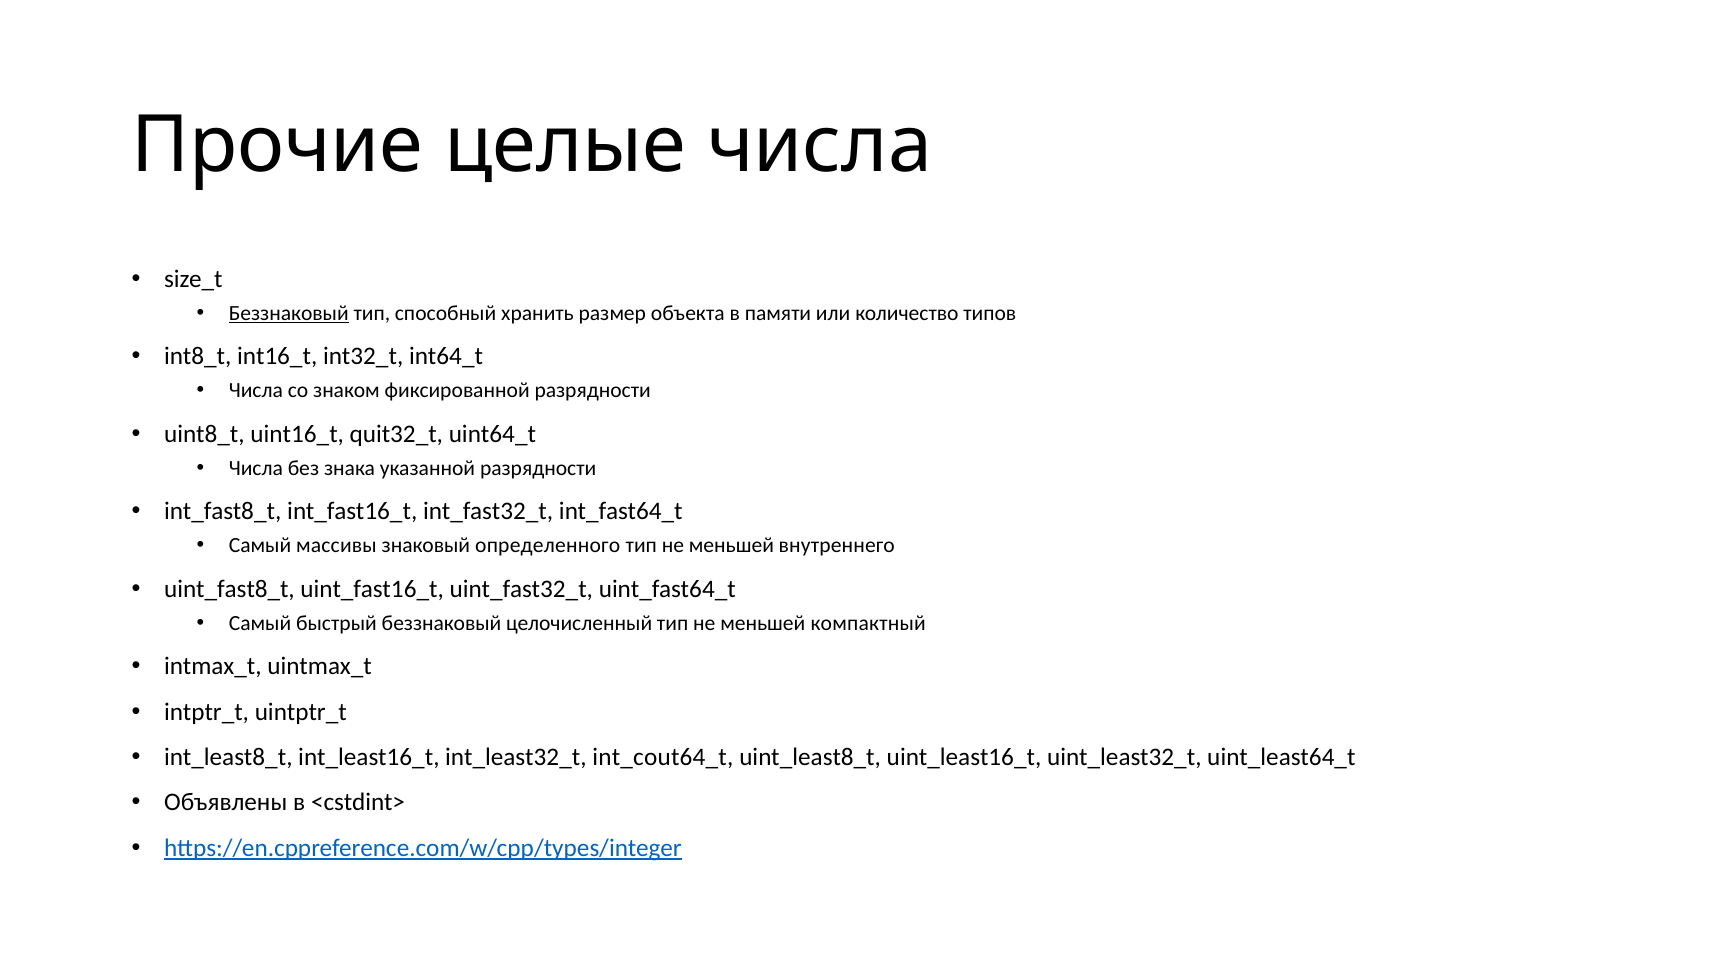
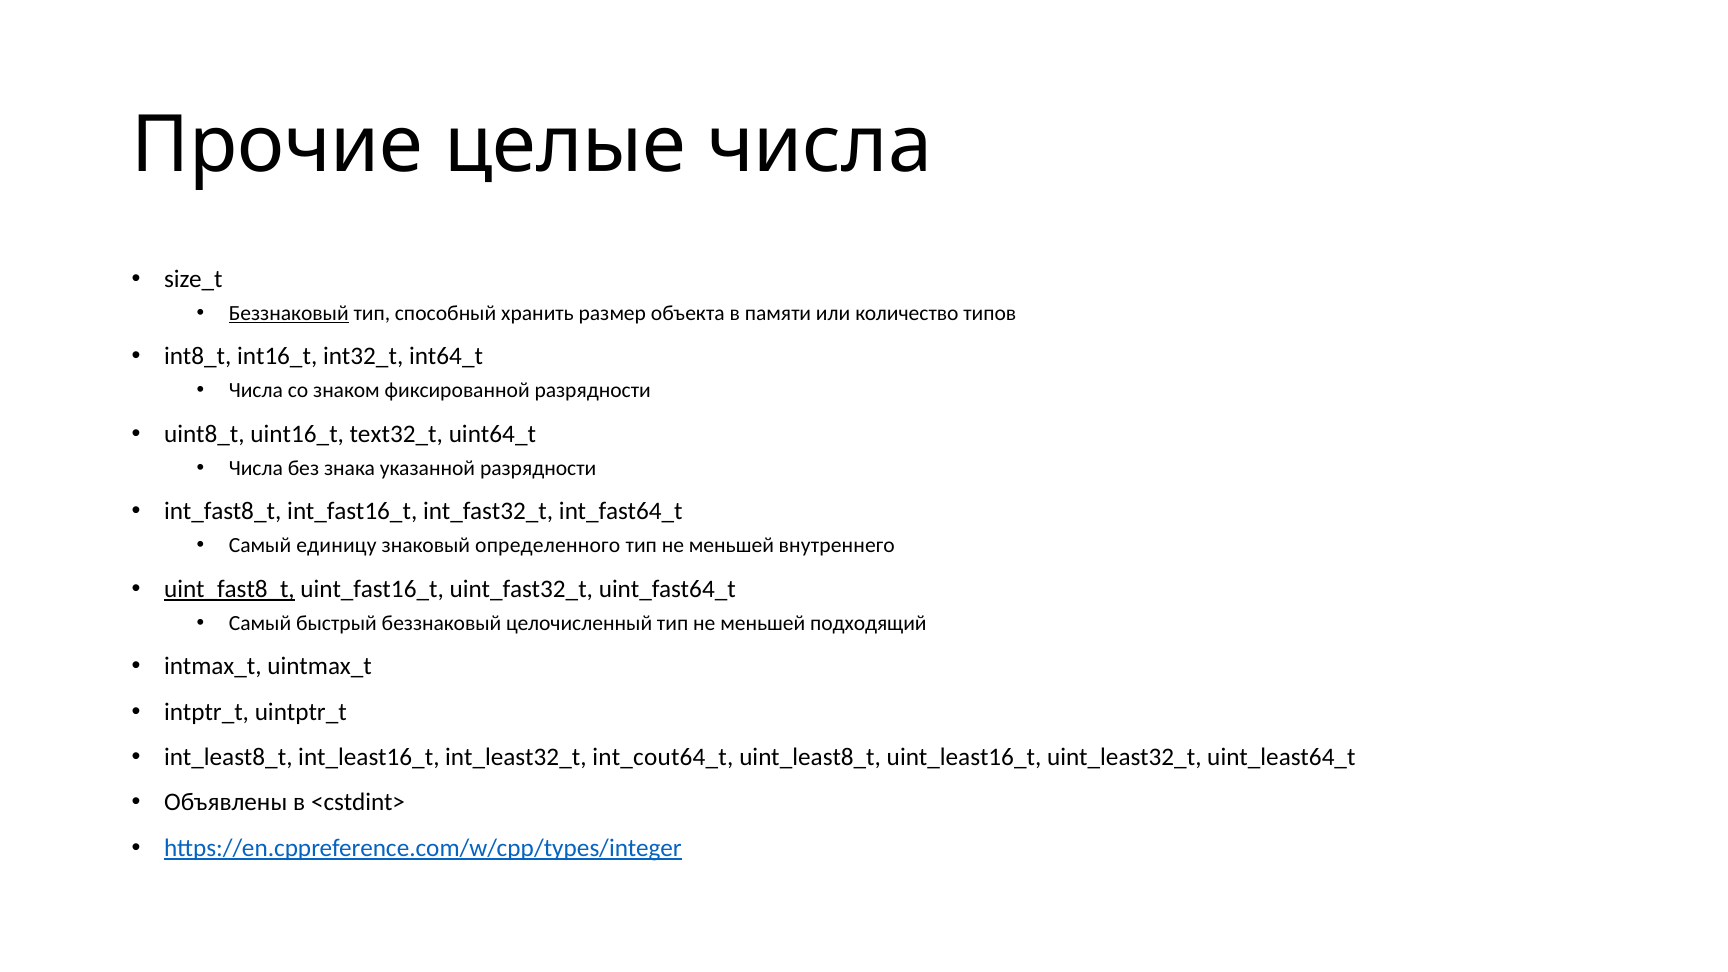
quit32_t: quit32_t -> text32_t (396, 434)
массивы: массивы -> единицу (336, 546)
uint_fast8_t underline: none -> present (229, 589)
компактный: компактный -> подходящий (868, 623)
